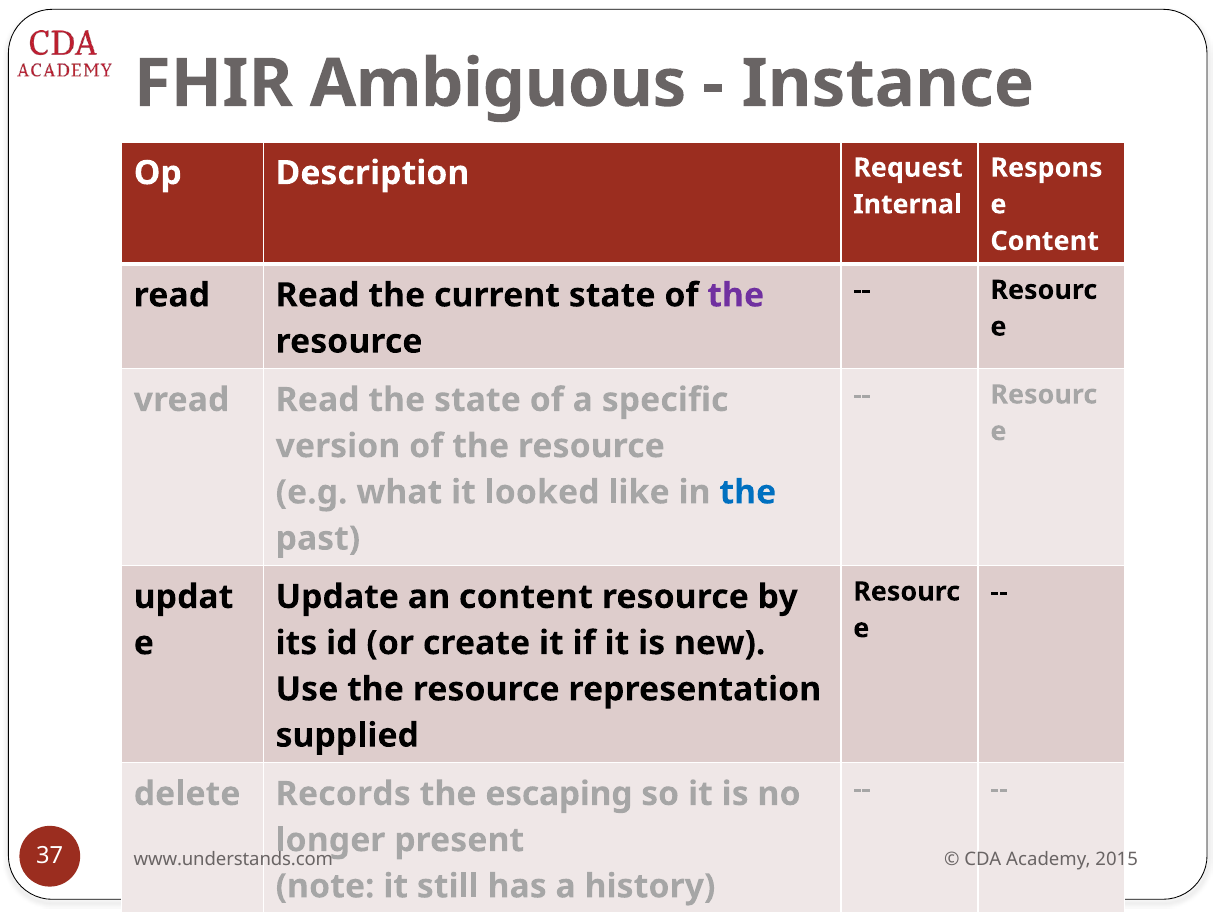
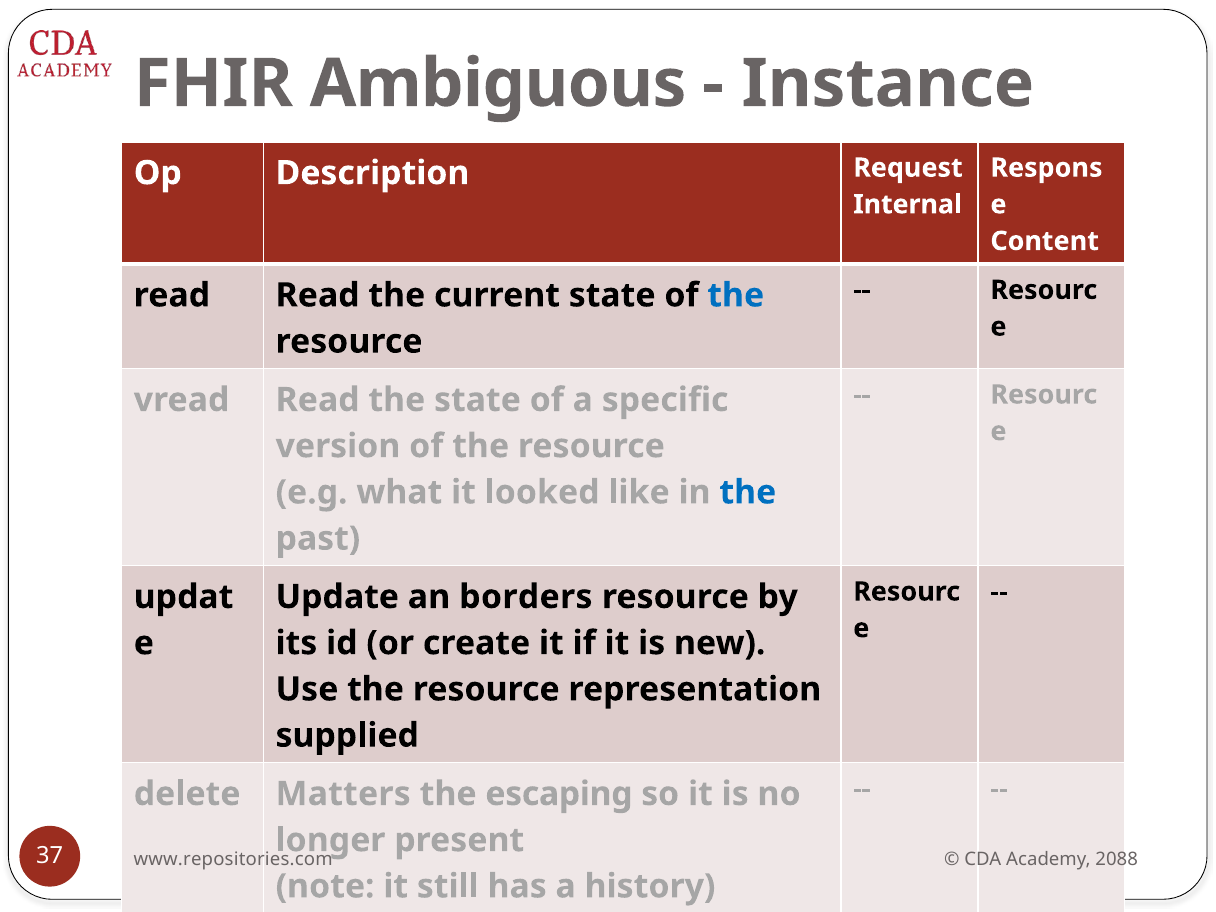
the colour: purple -> blue (736, 295)
an content: content -> borders (526, 597)
Records: Records -> Matters (343, 794)
www.understands.com: www.understands.com -> www.repositories.com (233, 859)
2015: 2015 -> 2088 (1117, 859)
